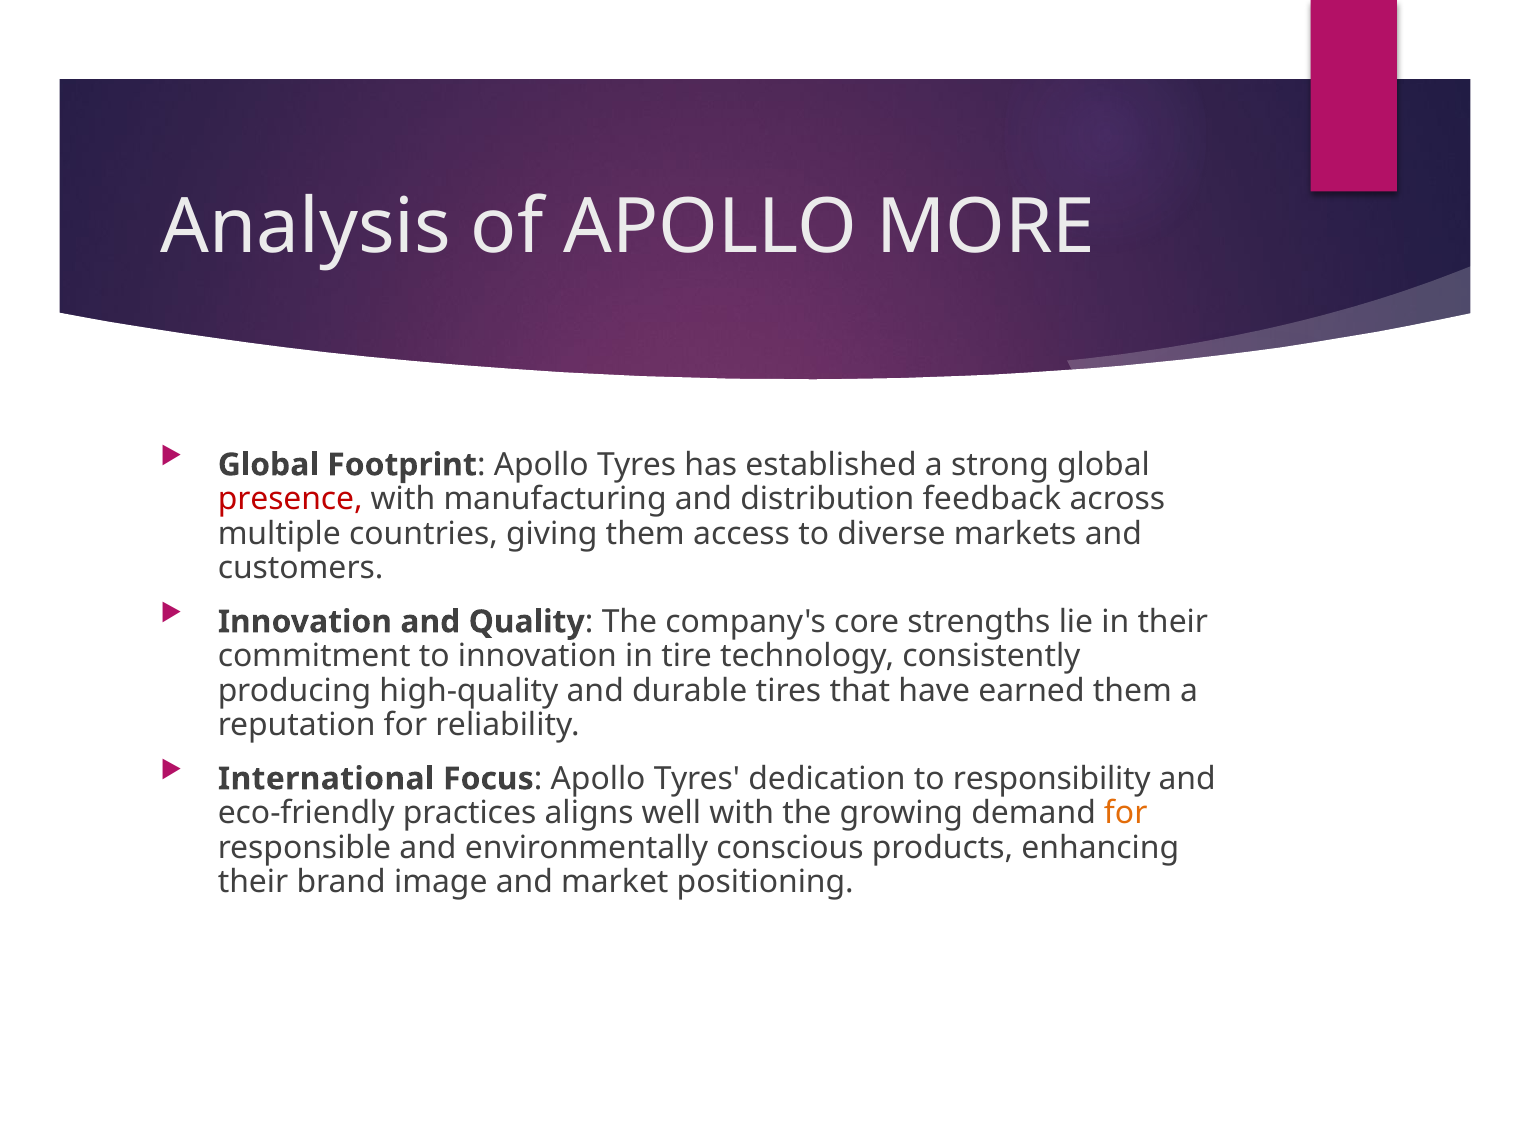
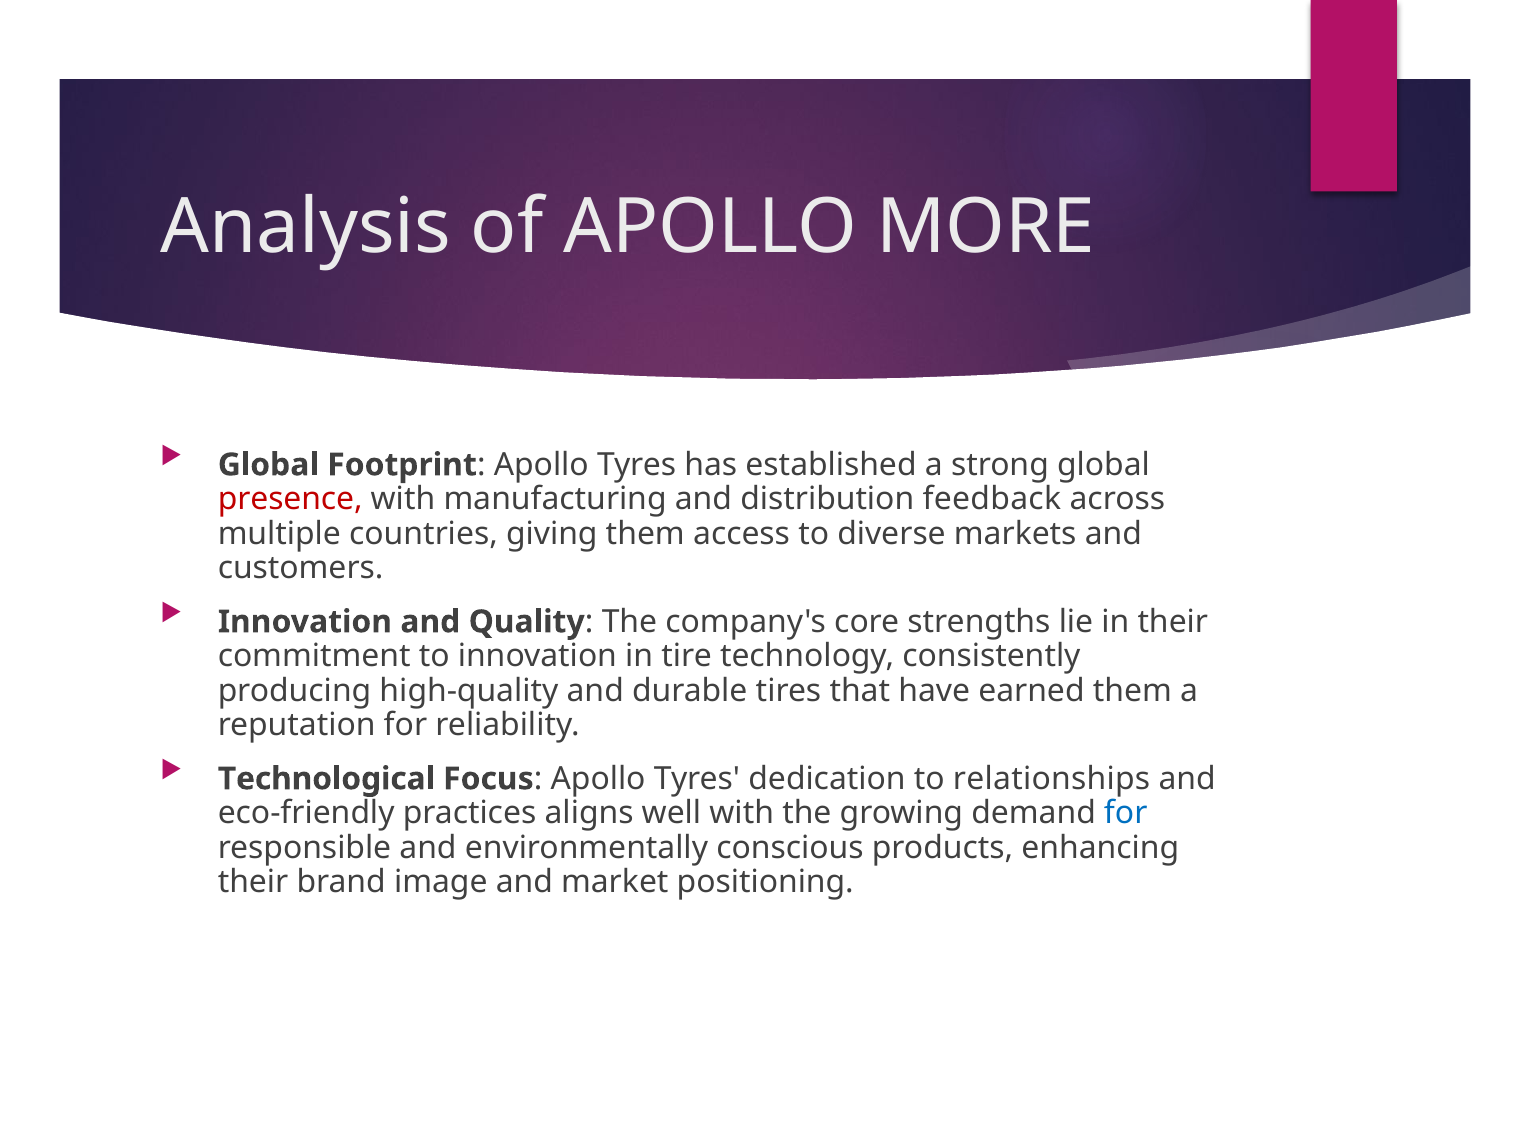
International: International -> Technological (326, 779)
responsibility: responsibility -> relationships (1052, 779)
for colour: orange -> blue (1126, 813)
